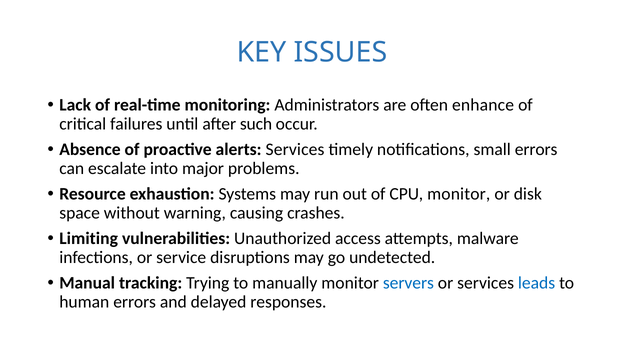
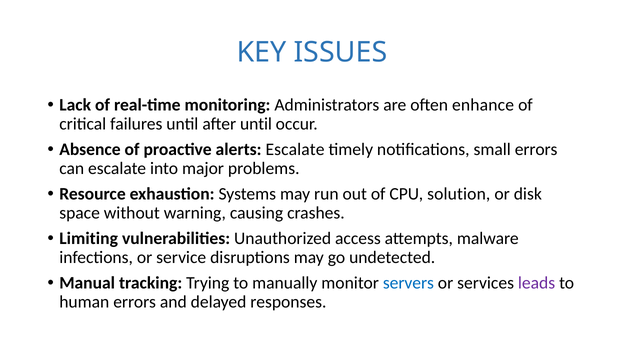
after such: such -> until (256, 124)
alerts Services: Services -> Escalate (295, 150)
CPU monitor: monitor -> solution (459, 194)
leads colour: blue -> purple (537, 283)
